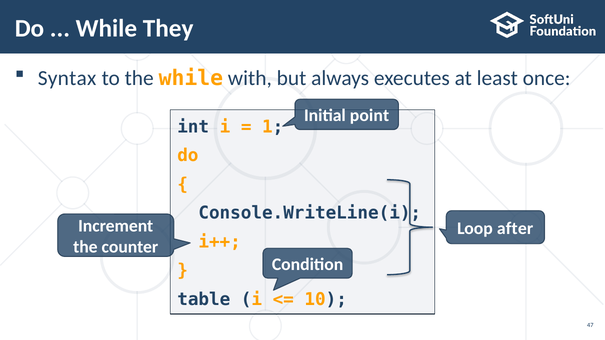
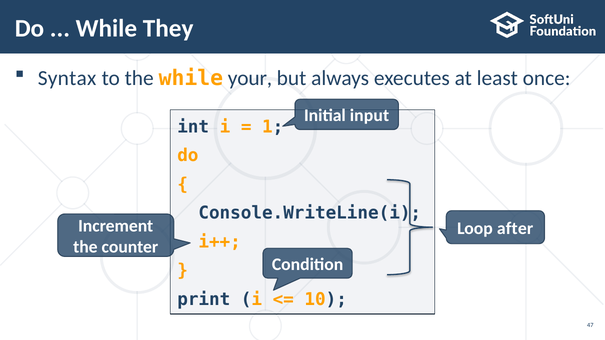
with: with -> your (250, 78)
point: point -> input (369, 116)
table: table -> print (204, 300)
